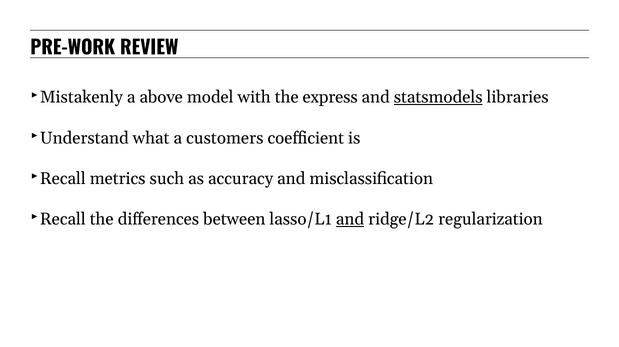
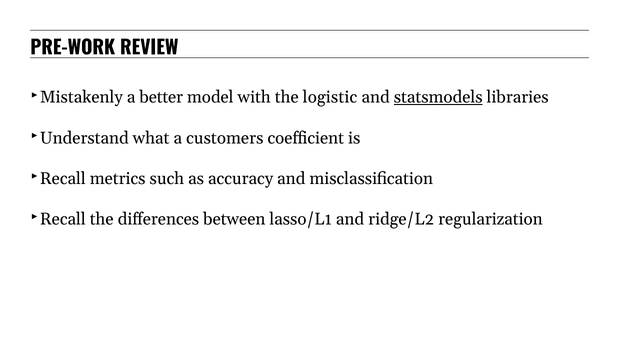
above: above -> better (161, 98)
express: express -> logistic (330, 98)
and underline: present -> none (350, 220)
